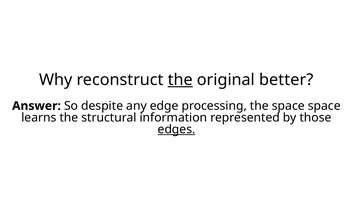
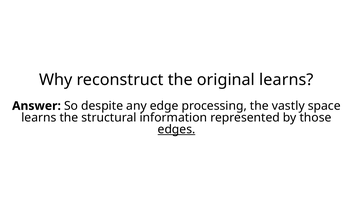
the underline: present -> none (180, 80)
original better: better -> learns (286, 80)
the space: space -> vastly (288, 106)
